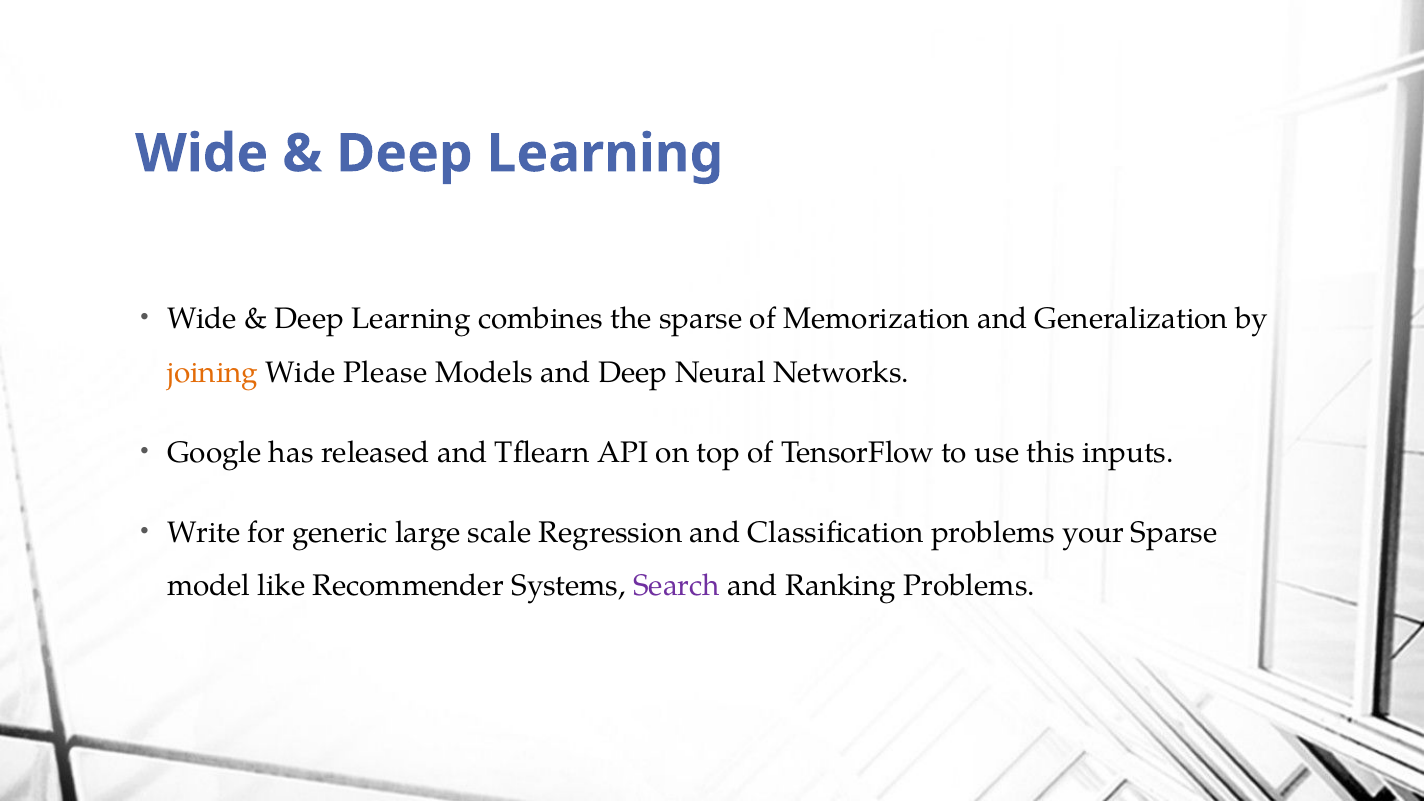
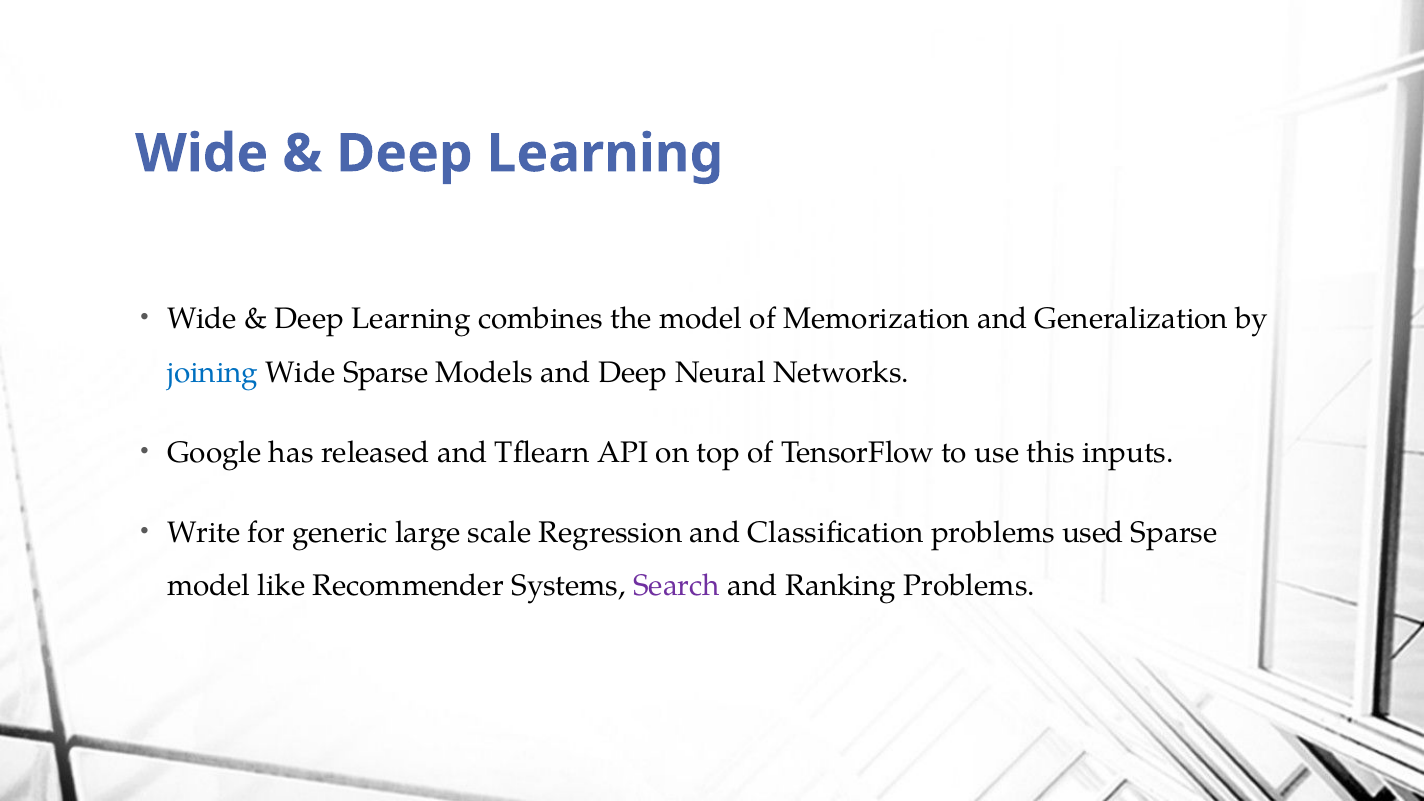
the sparse: sparse -> model (701, 319)
joining colour: orange -> blue (213, 372)
Wide Please: Please -> Sparse (386, 372)
your: your -> used (1093, 533)
